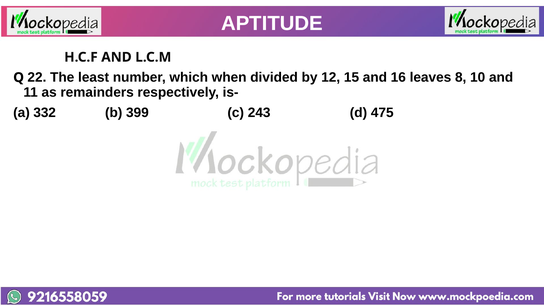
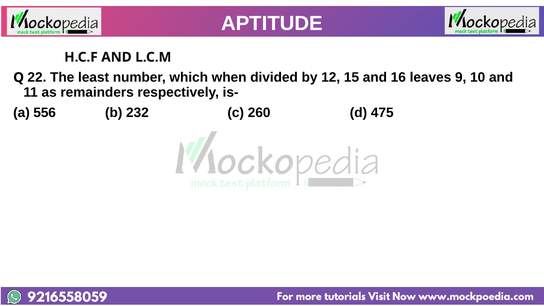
8: 8 -> 9 (461, 77)
332: 332 -> 556 (45, 113)
399: 399 -> 232 (137, 113)
243: 243 -> 260 (259, 113)
